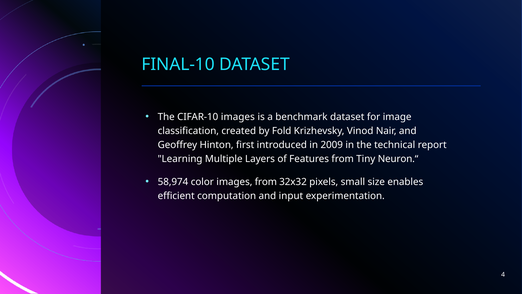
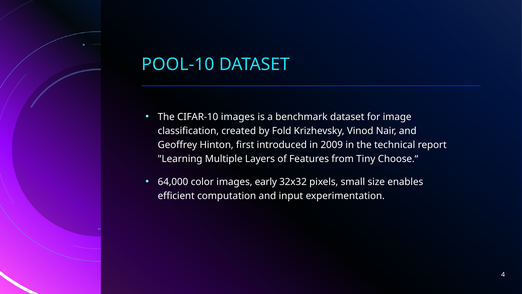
FINAL-10: FINAL-10 -> POOL-10 (178, 64)
Neuron.“: Neuron.“ -> Choose.“ (398, 159)
58,974: 58,974 -> 64,000 (173, 182)
images from: from -> early (266, 182)
